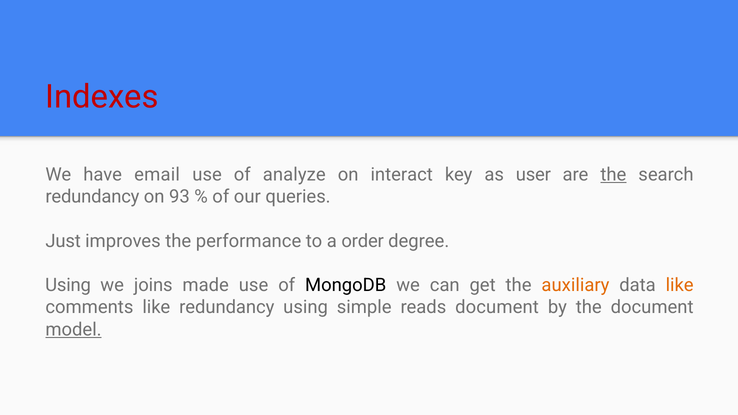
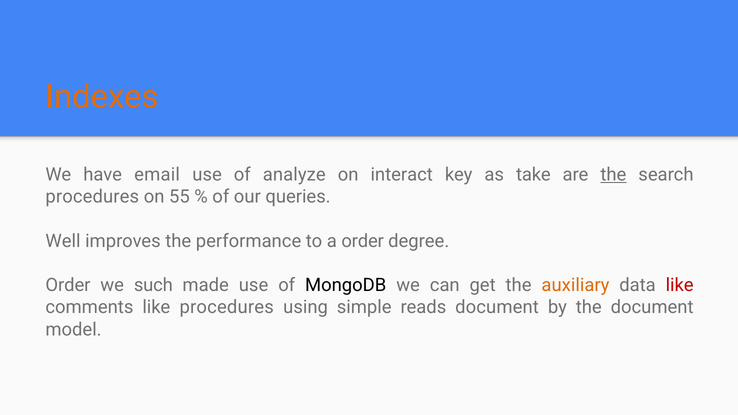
Indexes colour: red -> orange (102, 97)
user: user -> take (533, 175)
redundancy: redundancy -> procedures (92, 197)
93: 93 -> 55 (179, 197)
Just: Just -> Well (63, 241)
Using: Using -> Order (68, 285)
joins: joins -> such (153, 285)
like colour: orange -> red (680, 285)
like redundancy: redundancy -> procedures (227, 307)
model underline: present -> none (74, 330)
